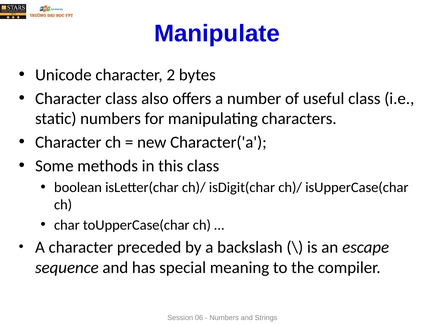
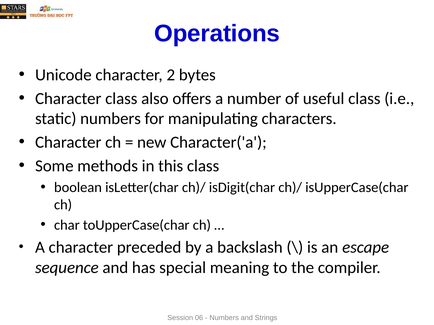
Manipulate: Manipulate -> Operations (217, 34)
